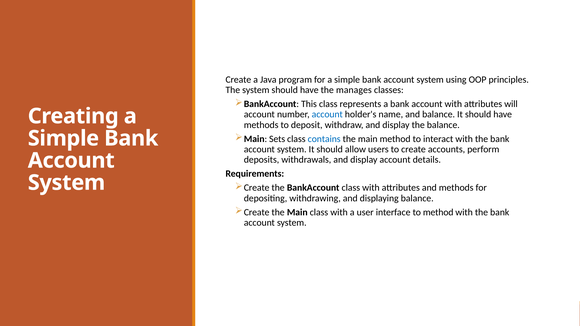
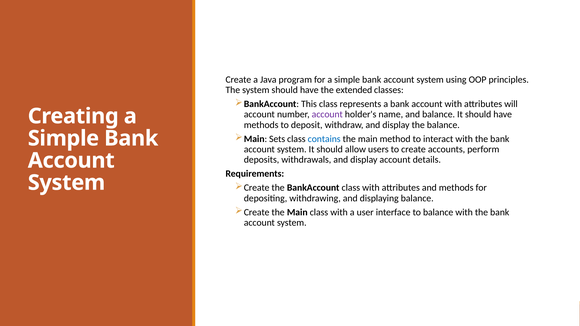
manages: manages -> extended (354, 90)
account colour: blue -> purple (327, 115)
to method: method -> balance (438, 212)
